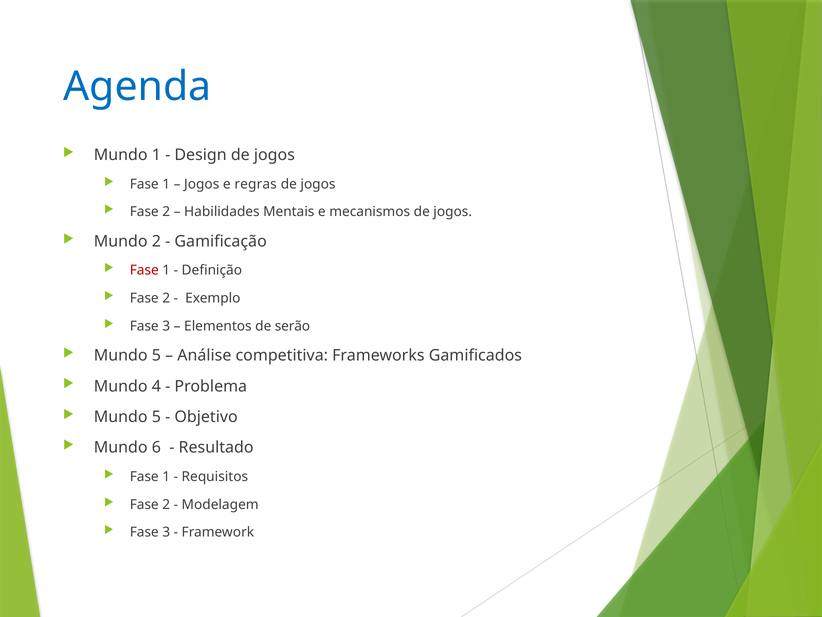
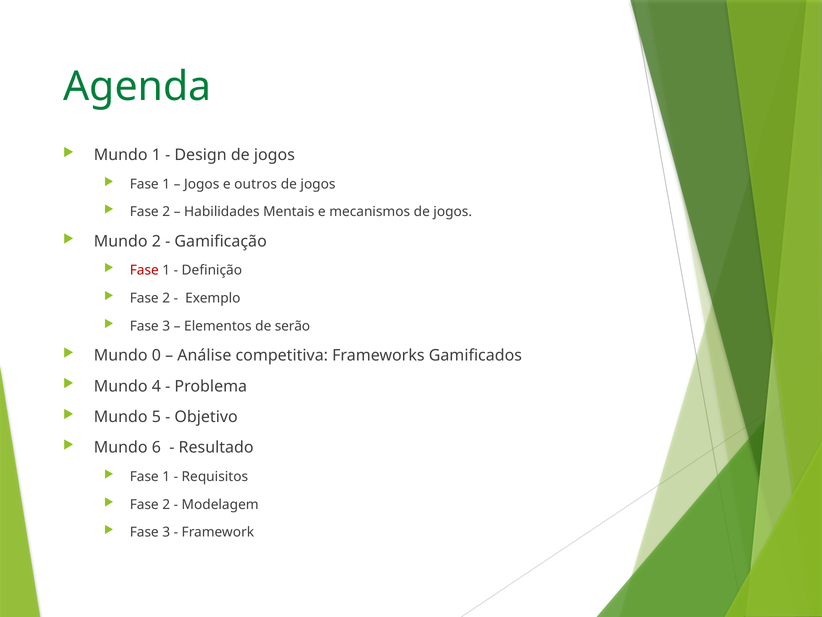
Agenda colour: blue -> green (137, 86)
regras: regras -> outros (256, 184)
5: 5 -> 0 (156, 355)
